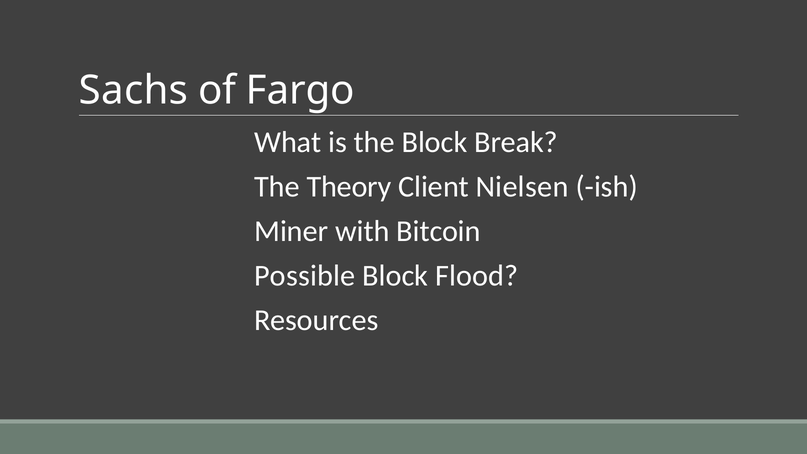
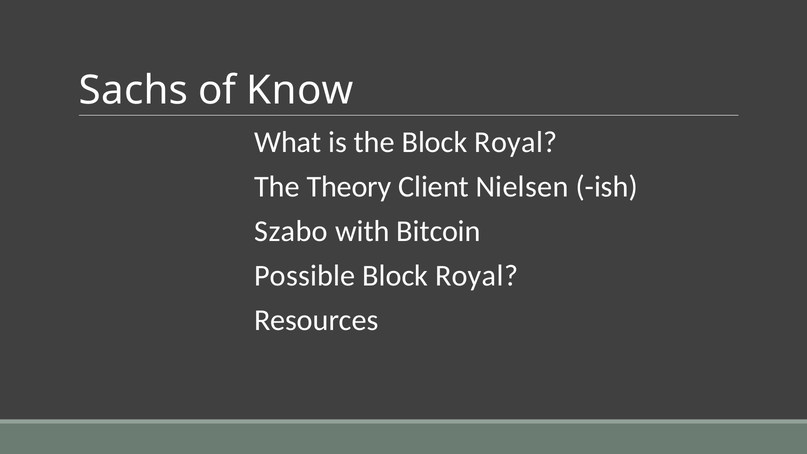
Fargo: Fargo -> Know (300, 90)
the Block Break: Break -> Royal (516, 142)
Miner: Miner -> Szabo (291, 231)
Flood: Flood -> Royal (477, 276)
